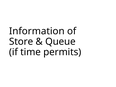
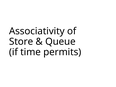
Information: Information -> Associativity (37, 31)
